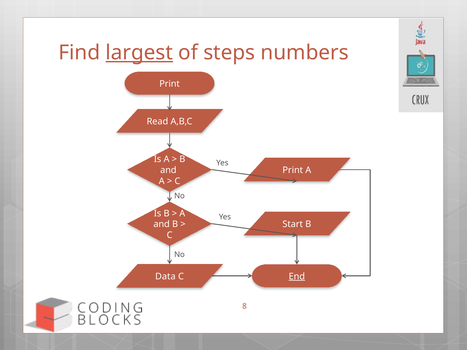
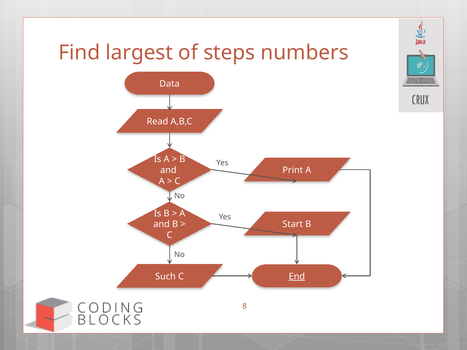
largest underline: present -> none (139, 53)
Print: Print -> Data (170, 84)
Data: Data -> Such (165, 277)
